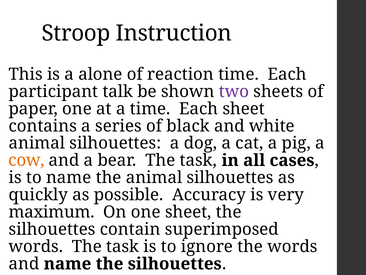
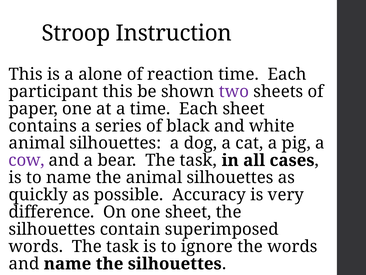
participant talk: talk -> this (118, 91)
cow colour: orange -> purple (27, 160)
maximum: maximum -> difference (52, 212)
